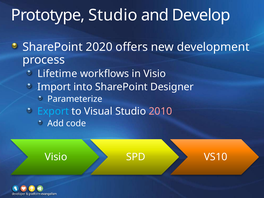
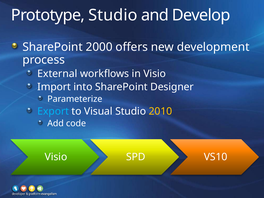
2020: 2020 -> 2000 (99, 47)
Lifetime: Lifetime -> External (57, 74)
2010 colour: pink -> yellow (160, 111)
